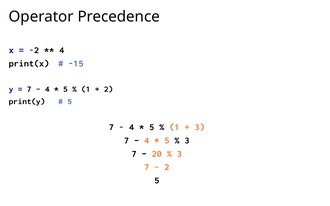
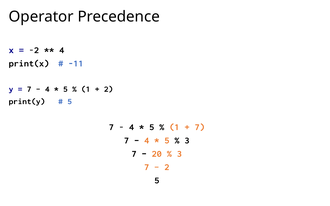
-15: -15 -> -11 (76, 63)
3: 3 -> 7 (200, 127)
